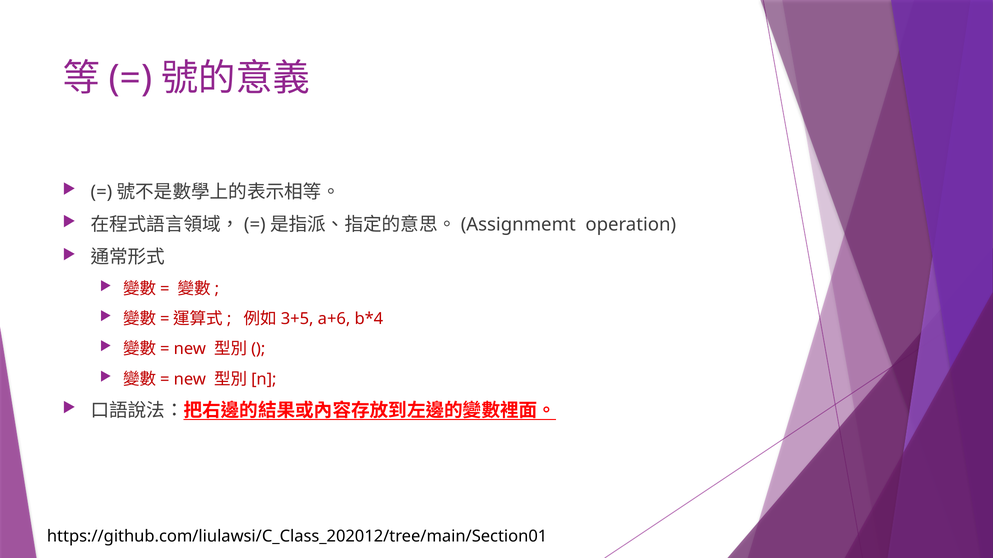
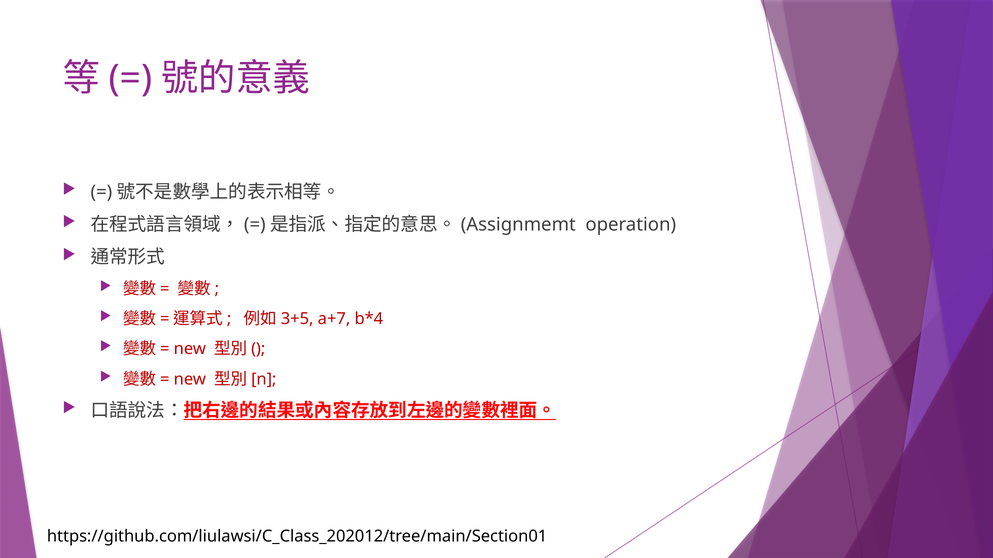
a+6: a+6 -> a+7 (334, 319)
